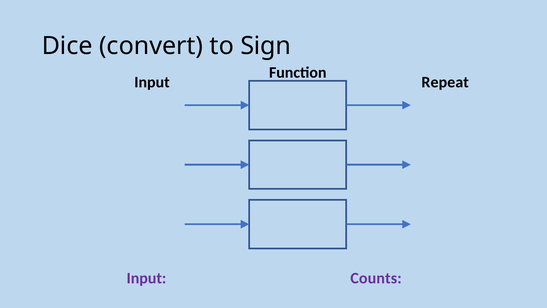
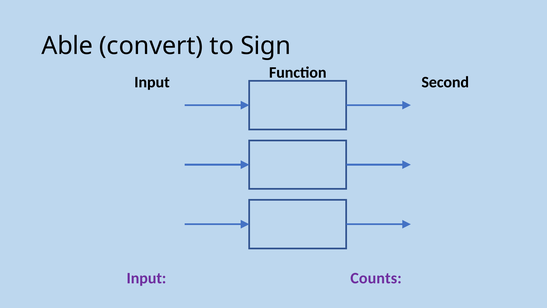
Dice: Dice -> Able (67, 46)
Repeat: Repeat -> Second (445, 82)
